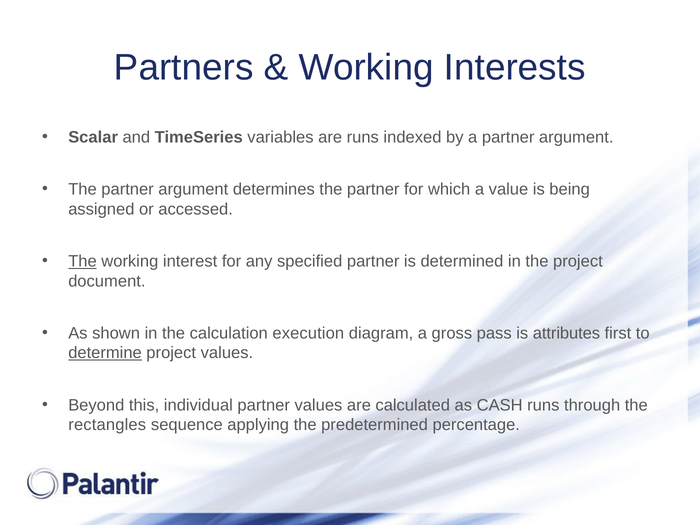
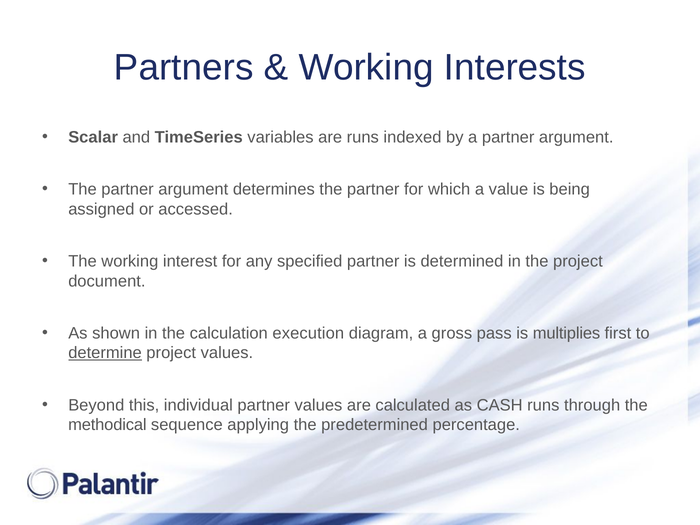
The underline: present -> none (82, 261)
attributes: attributes -> multiplies (566, 333)
rectangles: rectangles -> methodical (107, 425)
